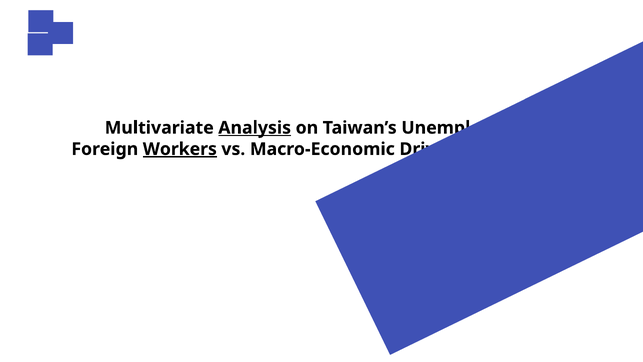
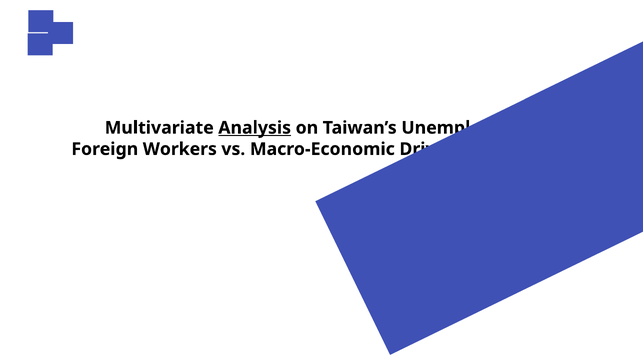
Workers underline: present -> none (180, 149)
